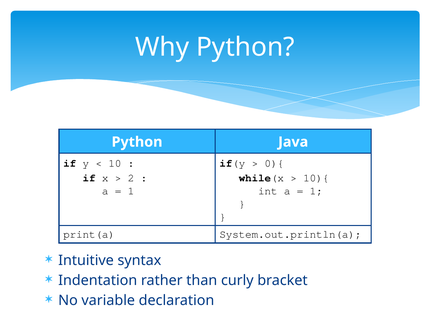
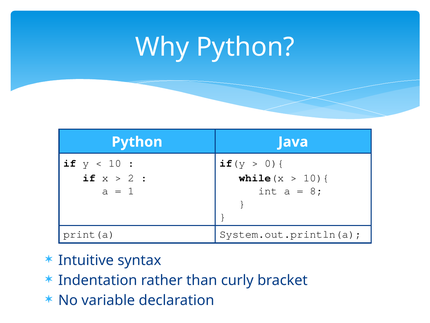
1: 1 -> 8 (316, 191)
